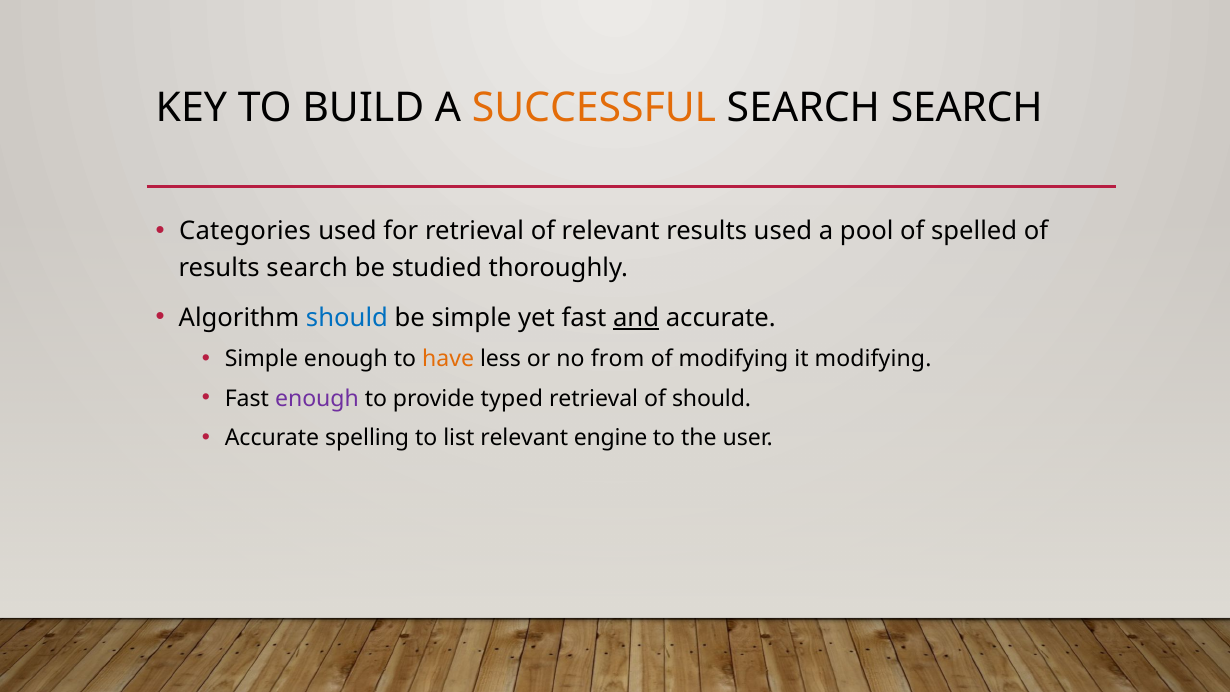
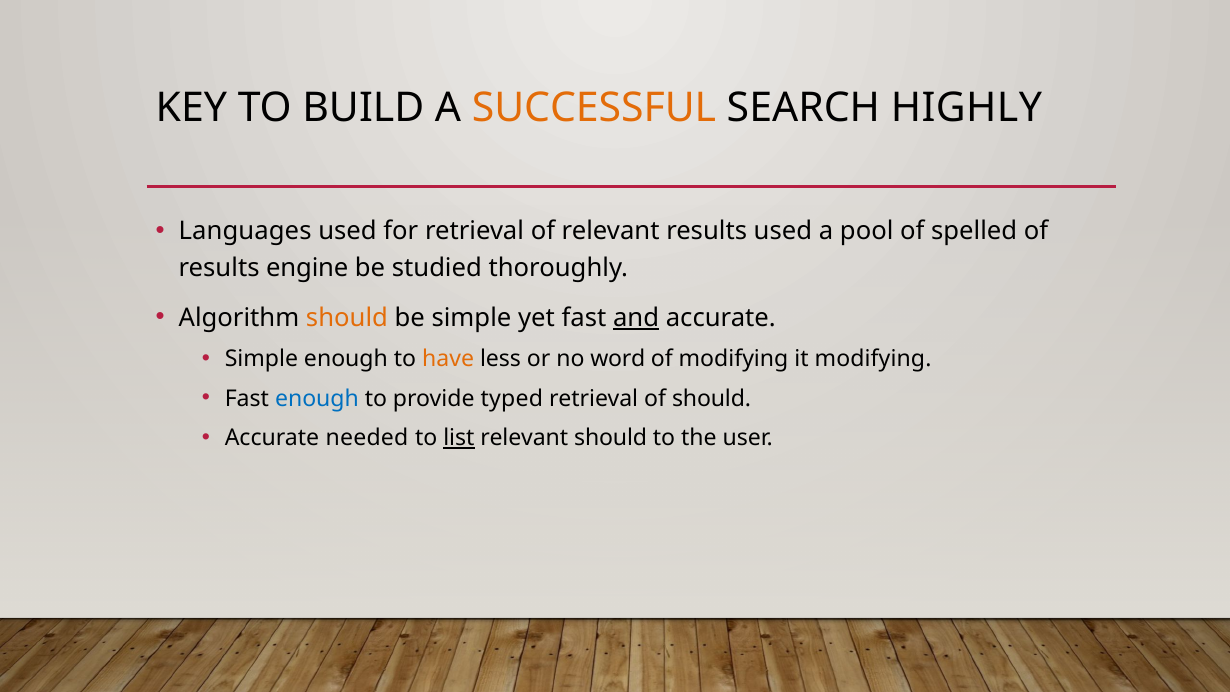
SEARCH SEARCH: SEARCH -> HIGHLY (966, 108)
Categories: Categories -> Languages (245, 231)
results search: search -> engine (307, 268)
should colour: blue -> orange (347, 318)
from: from -> word (618, 359)
enough colour: purple -> blue (317, 398)
spelling: spelling -> needed (367, 438)
list underline: none -> present (459, 438)
relevant engine: engine -> should (611, 438)
